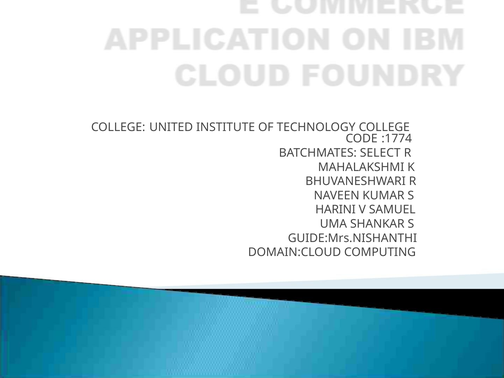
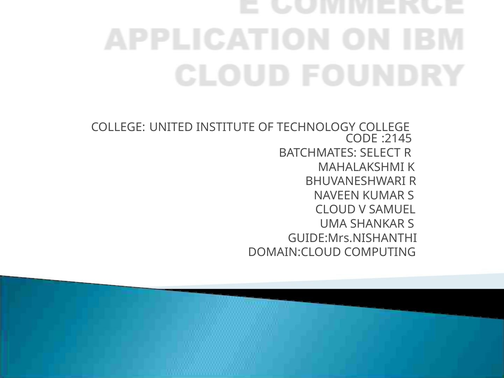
:1774: :1774 -> :2145 (397, 139)
HARINI: HARINI -> CLOUD (335, 210)
